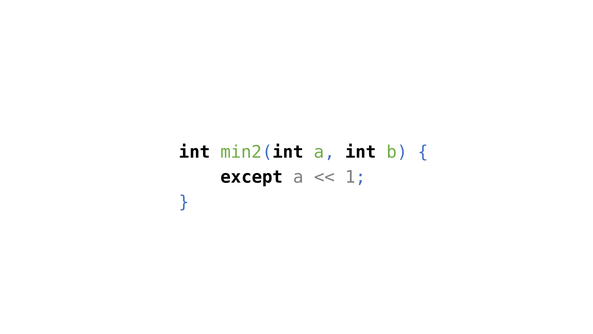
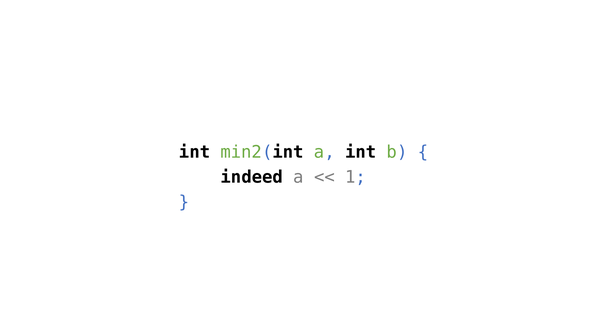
except: except -> indeed (252, 177)
